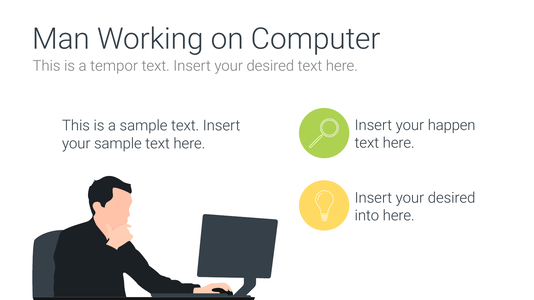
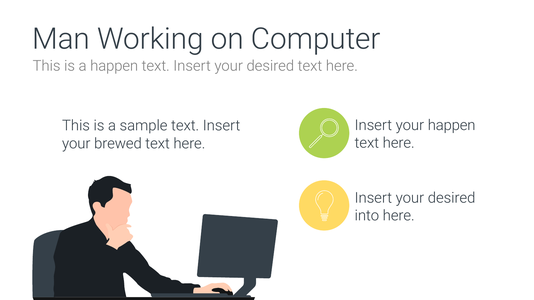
a tempor: tempor -> happen (114, 66)
your sample: sample -> brewed (118, 144)
